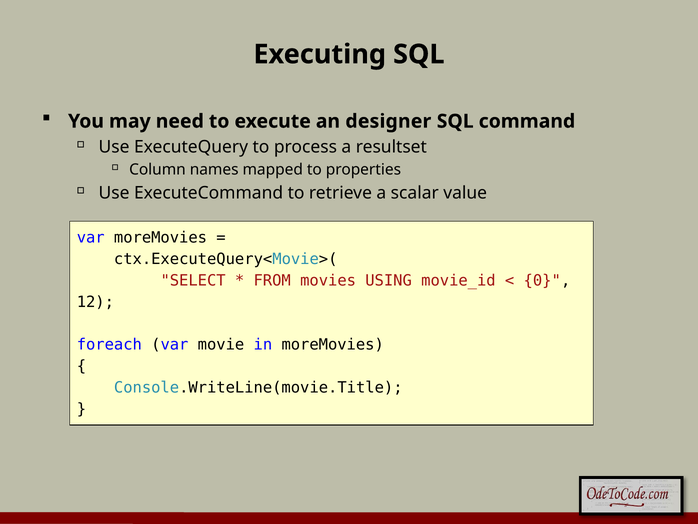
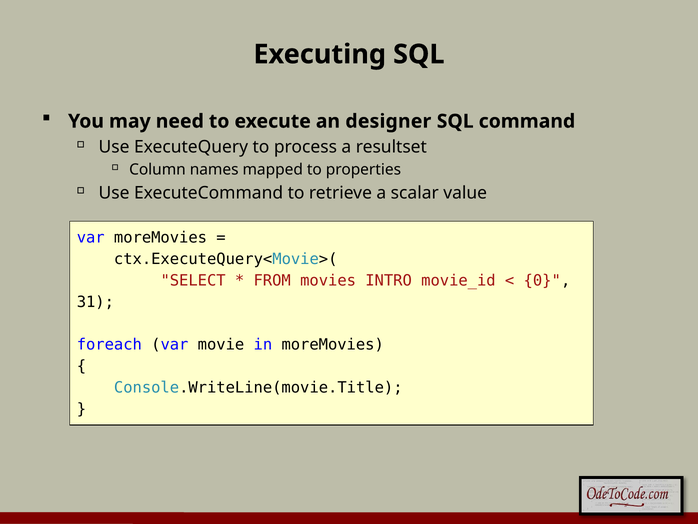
USING: USING -> INTRO (389, 280)
12: 12 -> 31 (95, 302)
